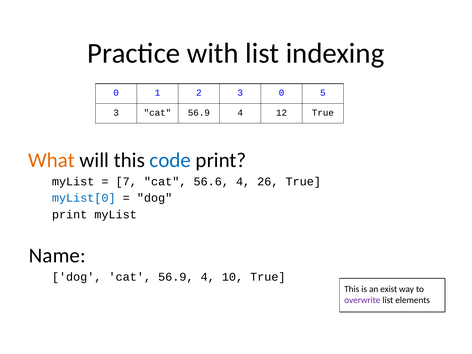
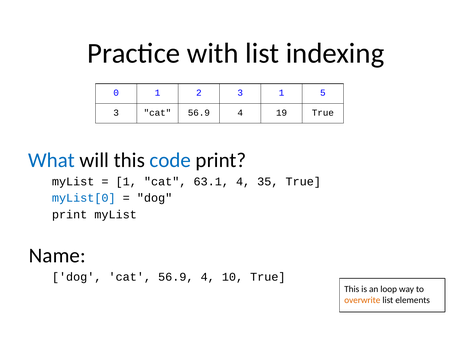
3 0: 0 -> 1 (282, 93)
12: 12 -> 19 (282, 113)
What colour: orange -> blue (52, 160)
7: 7 -> 1 (126, 182)
56.6: 56.6 -> 63.1 (211, 182)
26: 26 -> 35 (268, 182)
exist: exist -> loop (389, 289)
overwrite colour: purple -> orange (362, 300)
